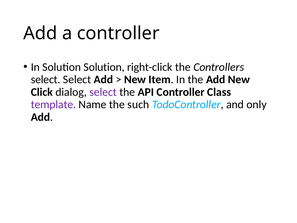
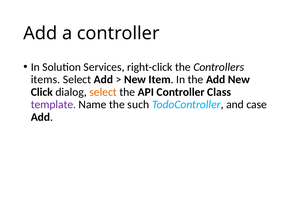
Solution Solution: Solution -> Services (104, 67)
select: select -> items (46, 79)
select colour: purple -> orange (103, 92)
only: only -> case (257, 104)
